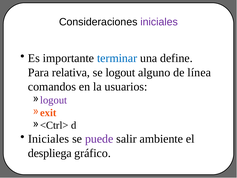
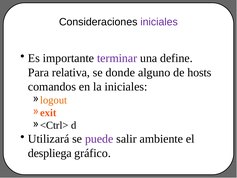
terminar colour: blue -> purple (117, 58)
se logout: logout -> donde (120, 72)
línea: línea -> hosts (199, 72)
la usuarios: usuarios -> iniciales (126, 87)
logout colour: purple -> orange (54, 100)
Iniciales: Iniciales -> Utilizará (49, 139)
